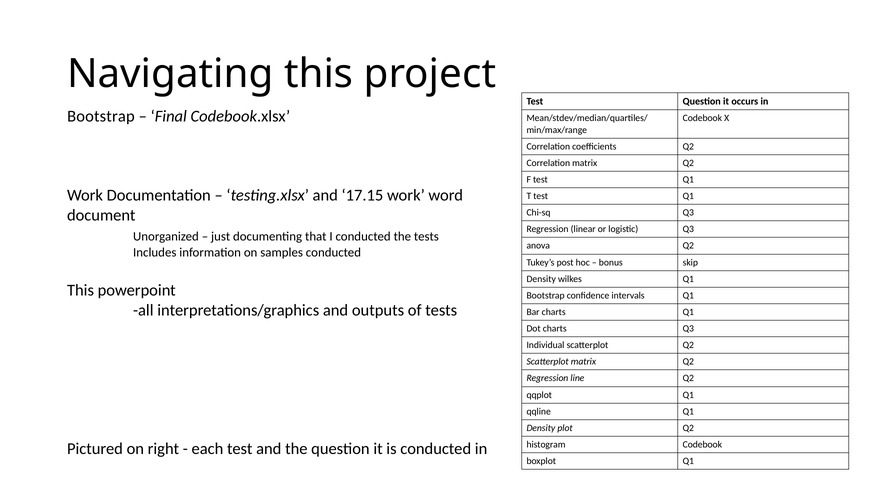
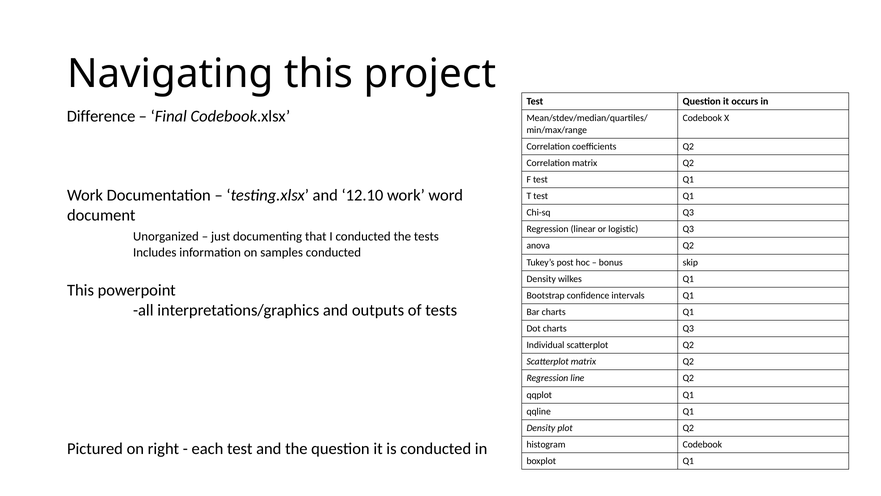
Bootstrap: Bootstrap -> Difference (101, 116)
17.15: 17.15 -> 12.10 (362, 195)
